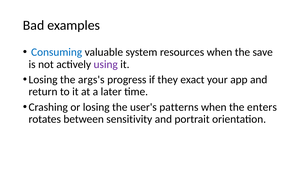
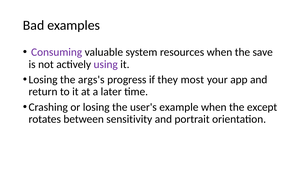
Consuming colour: blue -> purple (57, 52)
exact: exact -> most (192, 80)
patterns: patterns -> example (179, 107)
enters: enters -> except (262, 107)
